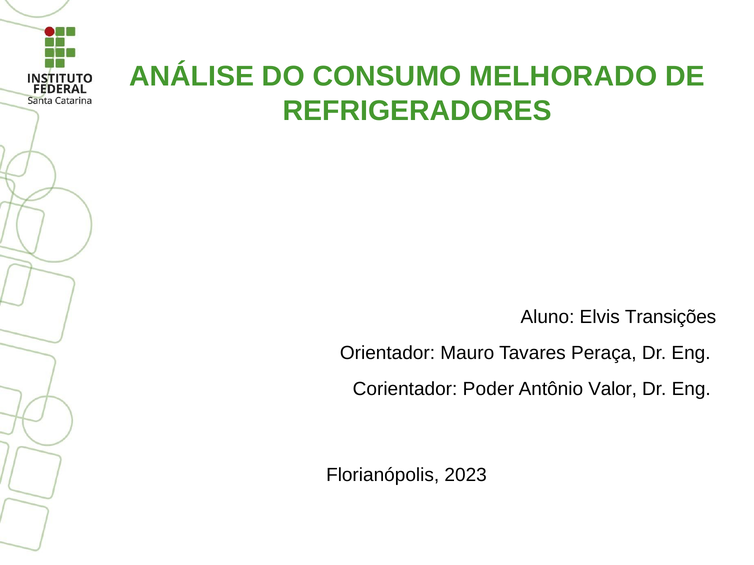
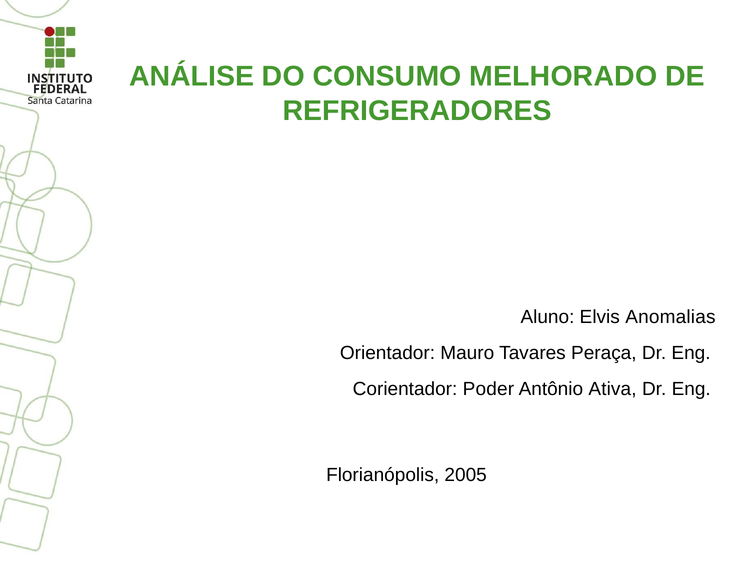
Transições: Transições -> Anomalias (670, 317)
Valor: Valor -> Ativa (613, 389)
2023: 2023 -> 2005 (466, 475)
